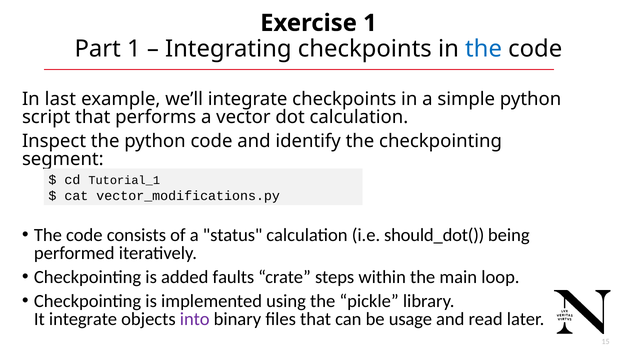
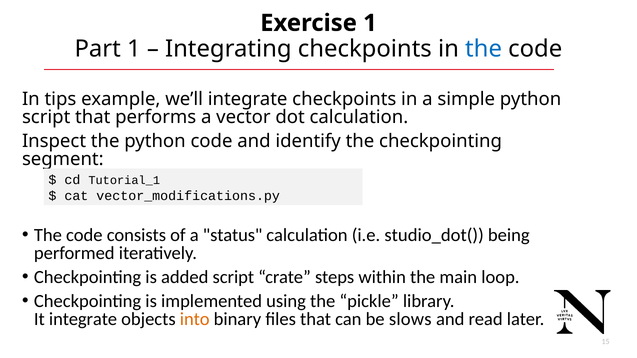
last: last -> tips (60, 99)
should_dot(: should_dot( -> studio_dot( (434, 235)
added faults: faults -> script (233, 278)
into colour: purple -> orange (195, 320)
usage: usage -> slows (410, 320)
